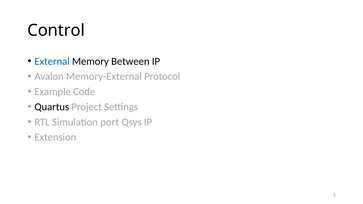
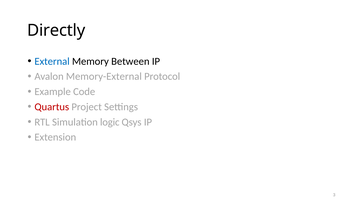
Control: Control -> Directly (56, 30)
Quartus colour: black -> red (52, 107)
port: port -> logic (110, 122)
